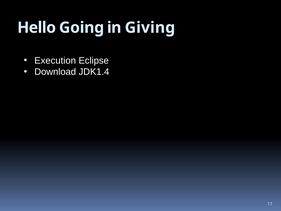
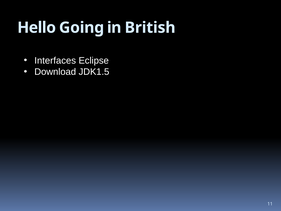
Giving: Giving -> British (150, 28)
Execution: Execution -> Interfaces (55, 61)
JDK1.4: JDK1.4 -> JDK1.5 (94, 72)
